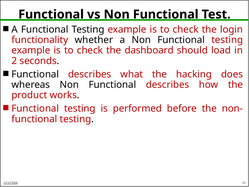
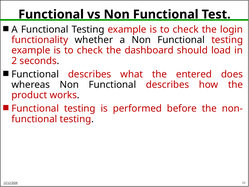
hacking: hacking -> entered (194, 74)
